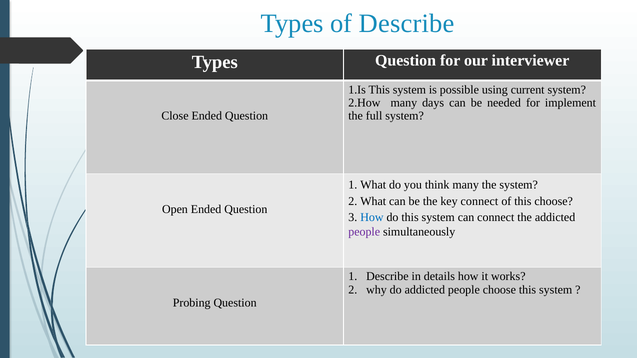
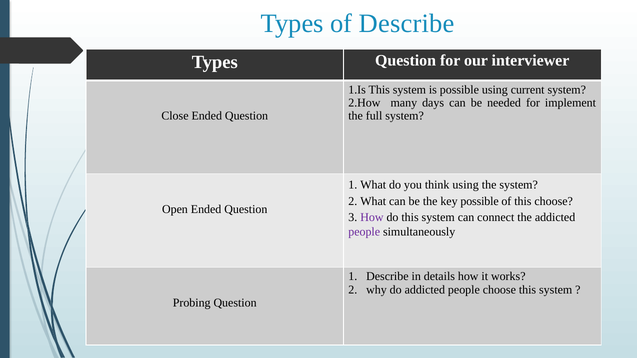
think many: many -> using (466, 185)
key connect: connect -> possible (480, 201)
How colour: blue -> purple (372, 218)
